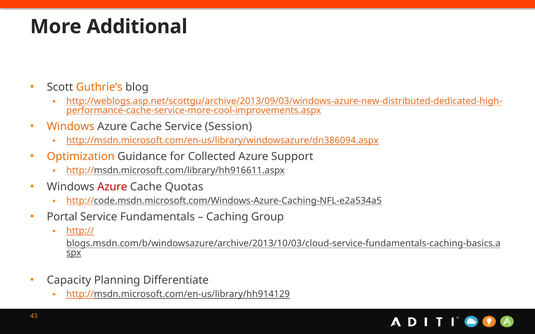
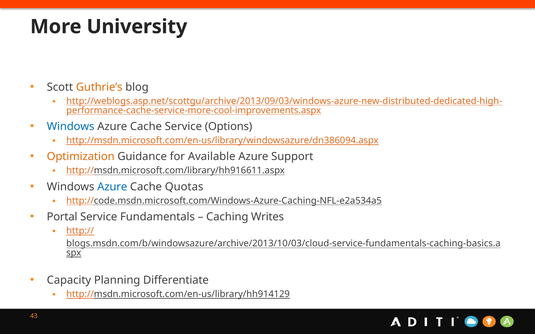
Additional: Additional -> University (137, 27)
Windows colour: orange -> blue (71, 127)
Session: Session -> Options (229, 127)
Collected: Collected -> Available (212, 157)
Azure colour: red -> blue (112, 187)
Group: Group -> Writes (268, 217)
